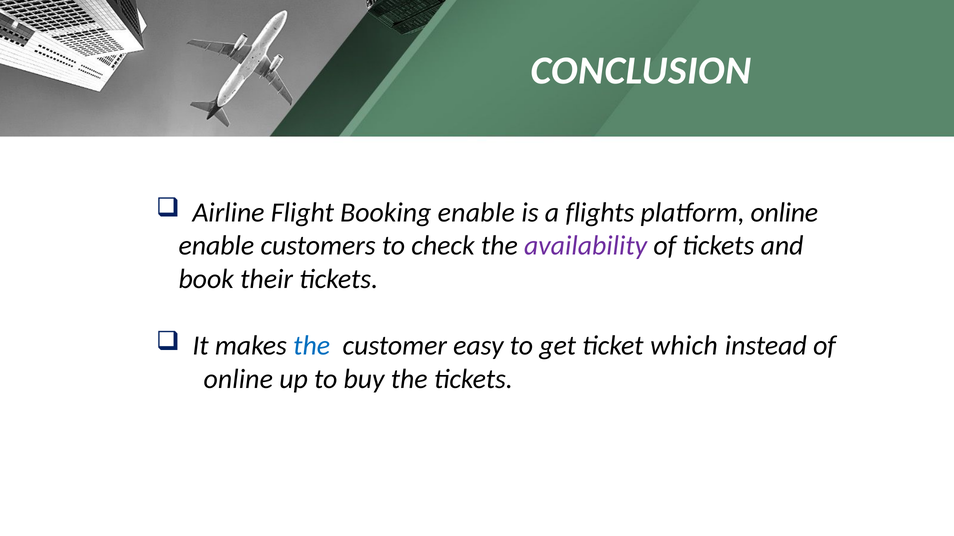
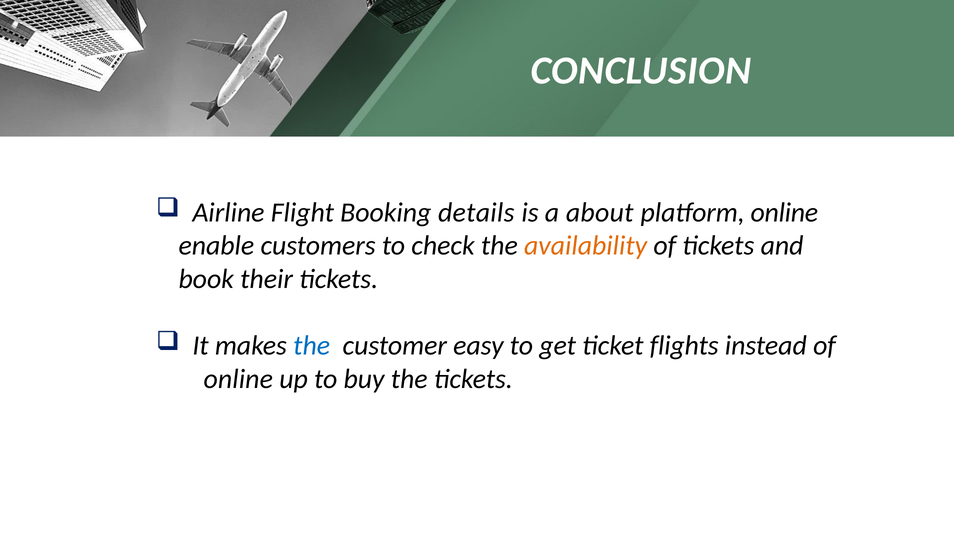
Booking enable: enable -> details (476, 213)
flights: flights -> about (600, 213)
availability colour: purple -> orange (586, 246)
which: which -> flights (684, 346)
